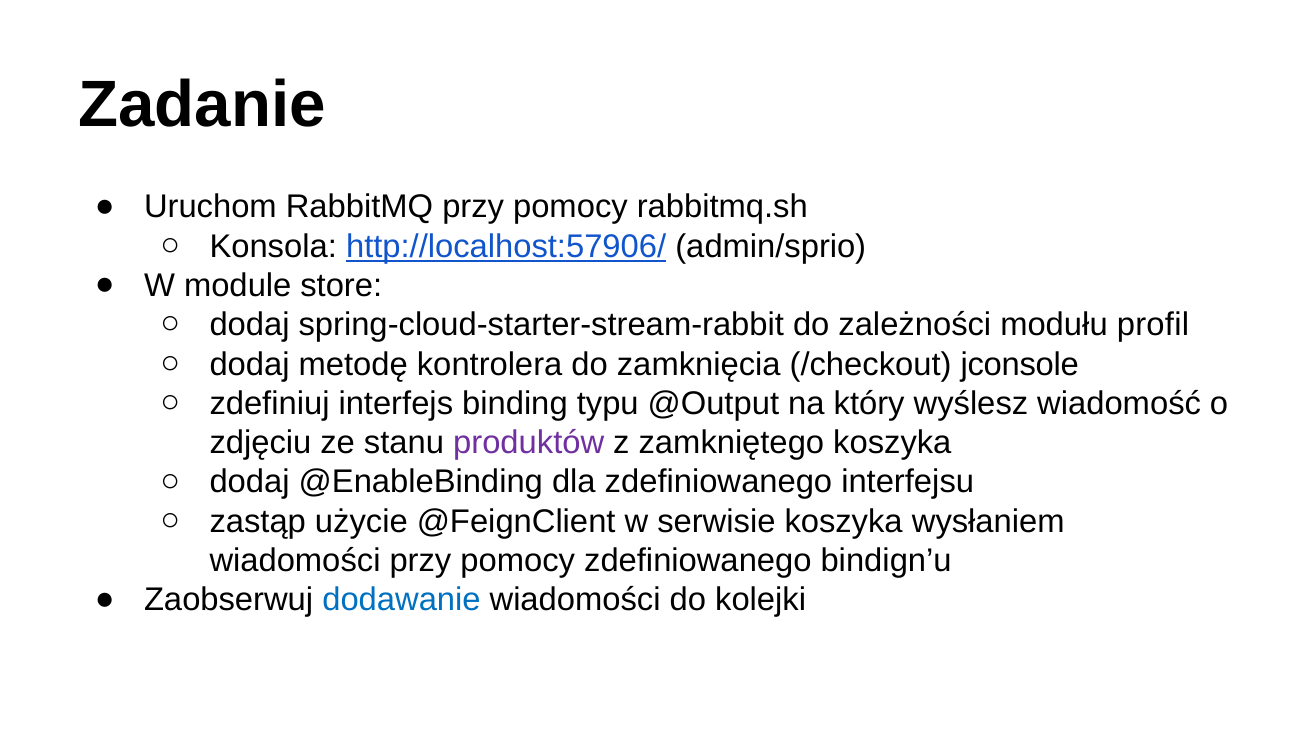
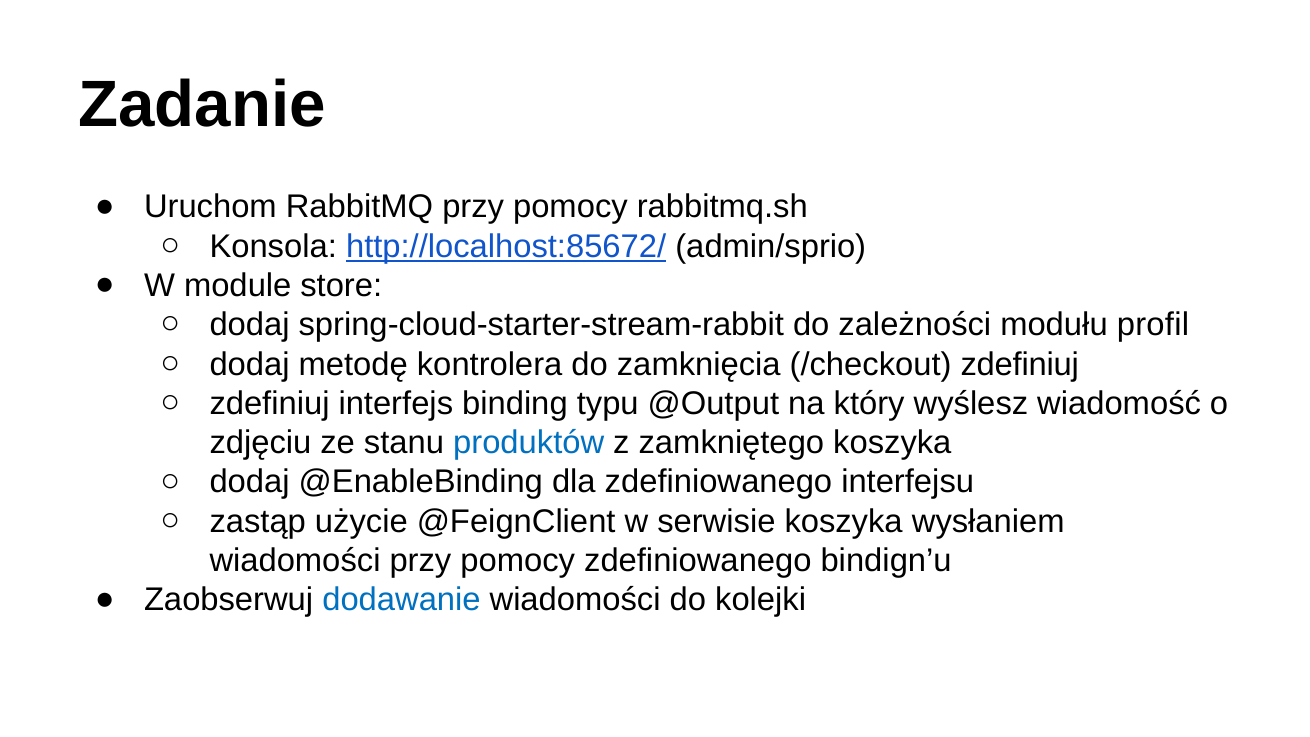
http://localhost:57906/: http://localhost:57906/ -> http://localhost:85672/ (506, 246)
/checkout jconsole: jconsole -> zdefiniuj (1020, 364)
produktów colour: purple -> blue (529, 443)
